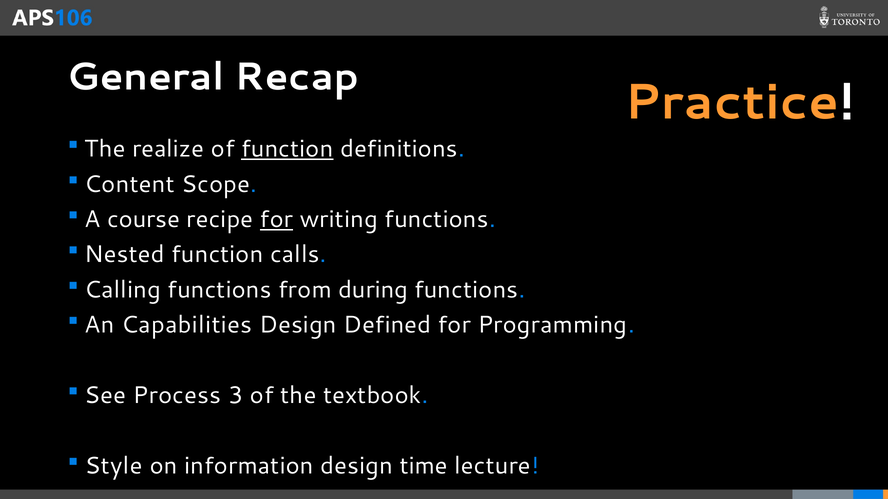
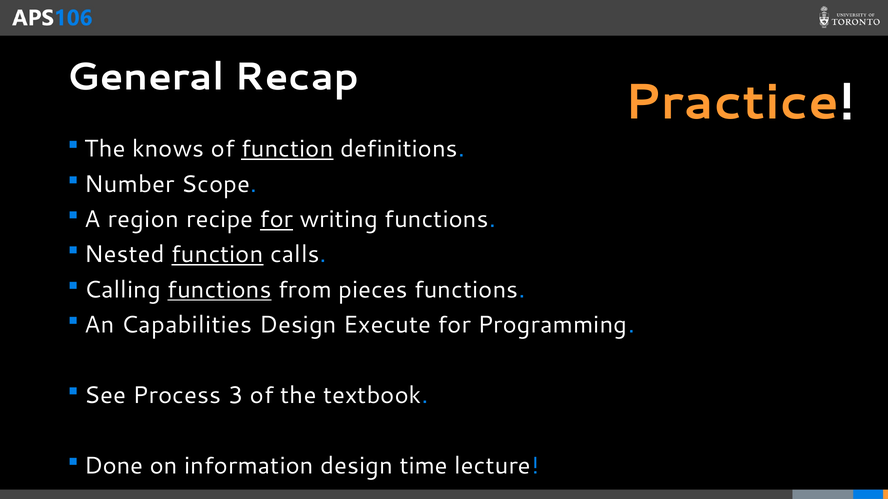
realize: realize -> knows (168, 149)
Content: Content -> Number (130, 184)
course: course -> region (143, 220)
function underline: none -> present (217, 255)
functions underline: none -> present (220, 290)
during: during -> pieces (373, 290)
Defined: Defined -> Execute (387, 325)
Style: Style -> Done (114, 466)
